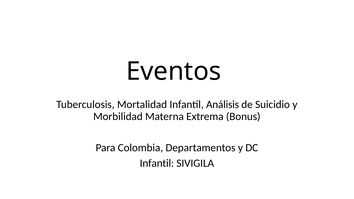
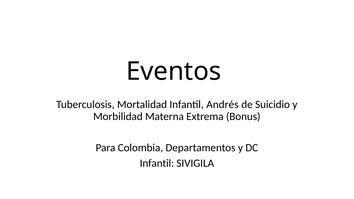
Análisis: Análisis -> Andrés (222, 105)
